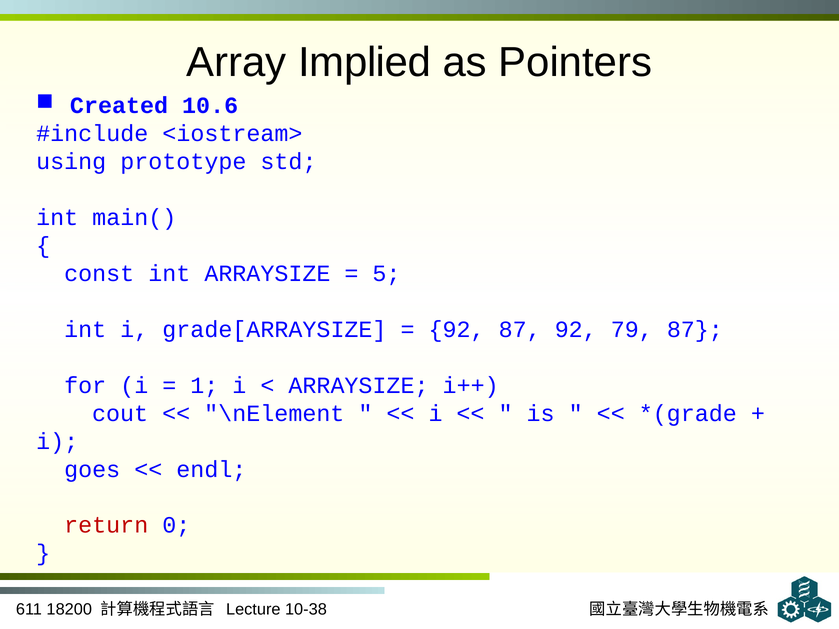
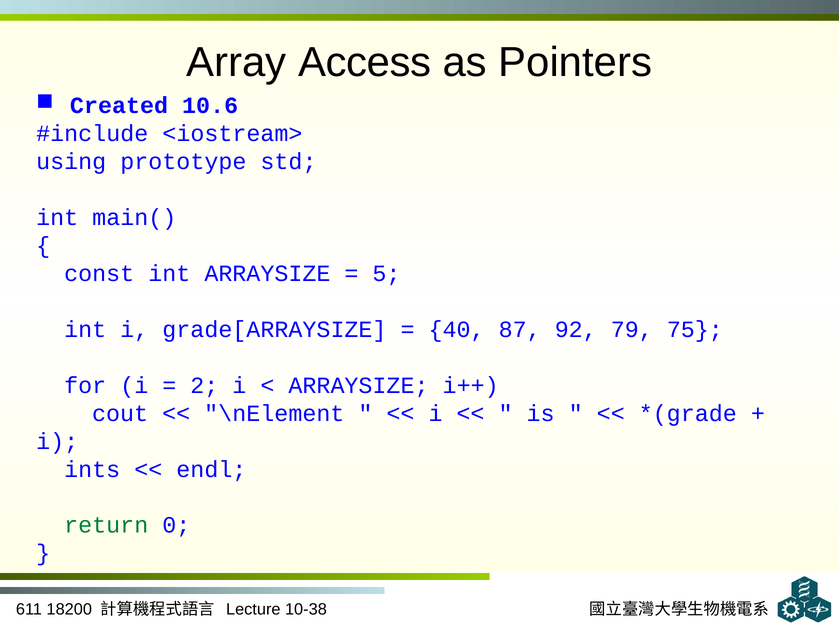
Implied: Implied -> Access (365, 62)
92: 92 -> 40 (457, 330)
79 87: 87 -> 75 (695, 330)
1: 1 -> 2 (204, 386)
goes: goes -> ints (92, 470)
return colour: red -> green (106, 525)
